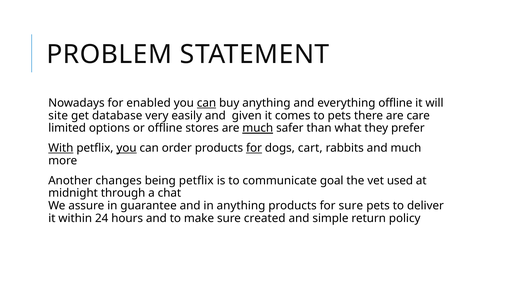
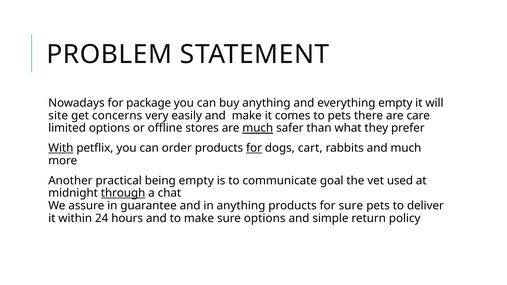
enabled: enabled -> package (149, 103)
can underline: present -> none (207, 103)
everything offline: offline -> empty (395, 103)
database: database -> concerns (117, 116)
and given: given -> make (247, 116)
you underline: present -> none (126, 148)
changes: changes -> practical (119, 181)
being petflix: petflix -> empty (196, 181)
through underline: none -> present (123, 193)
sure created: created -> options (265, 218)
